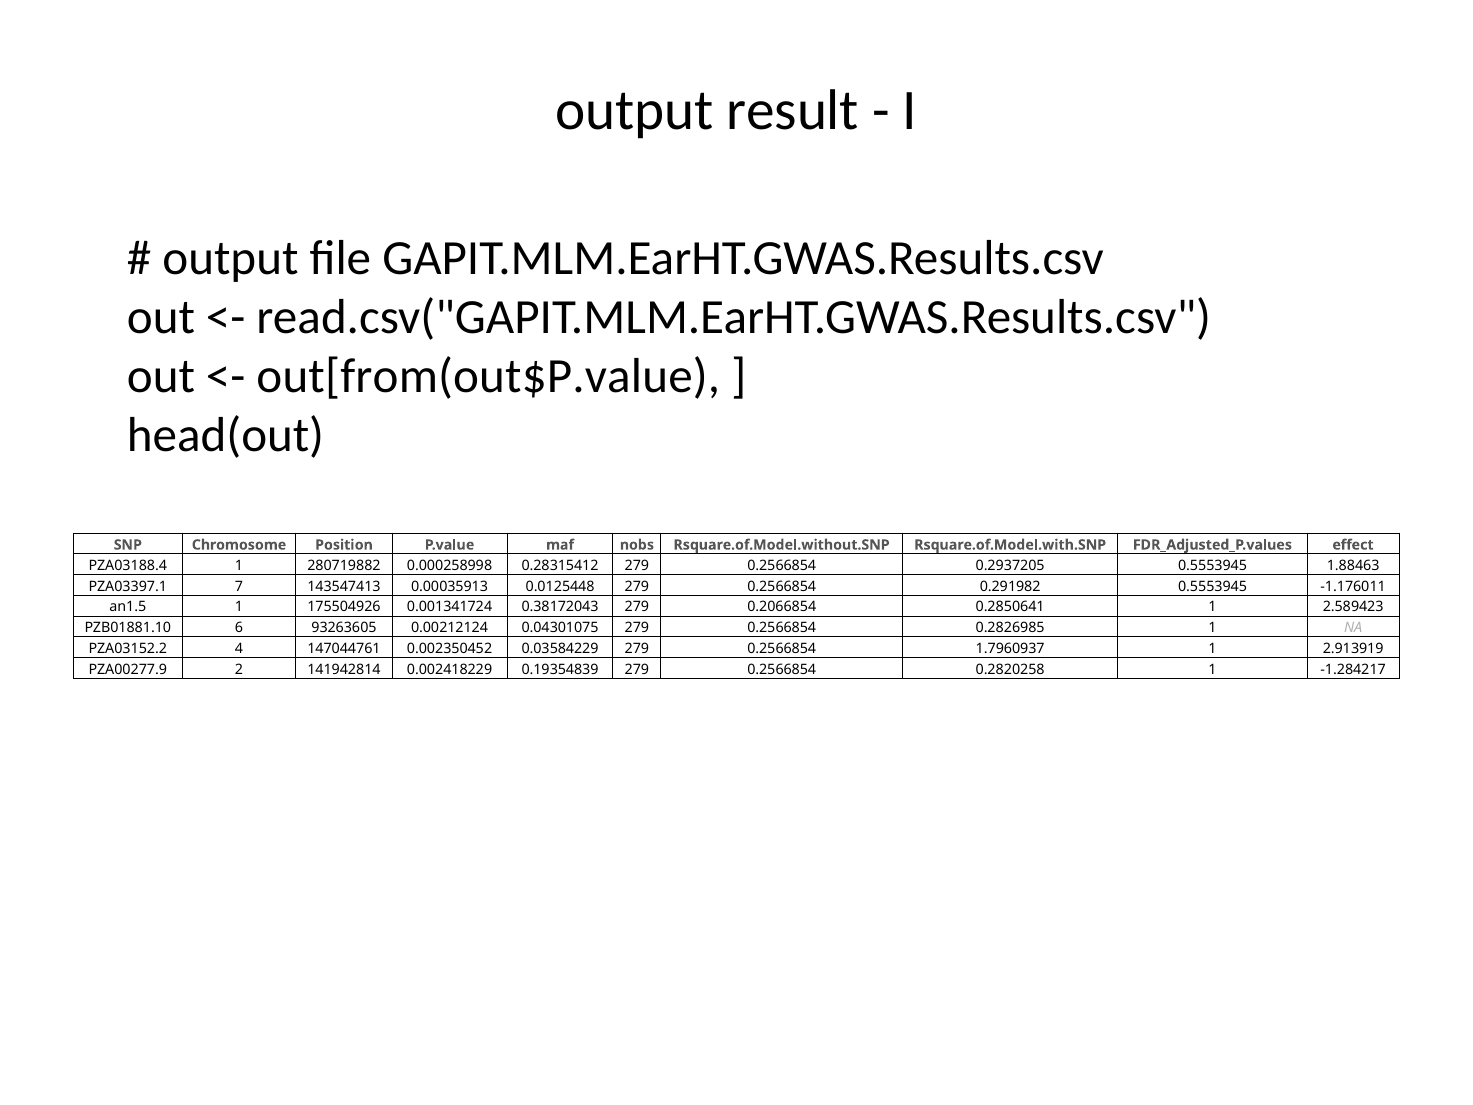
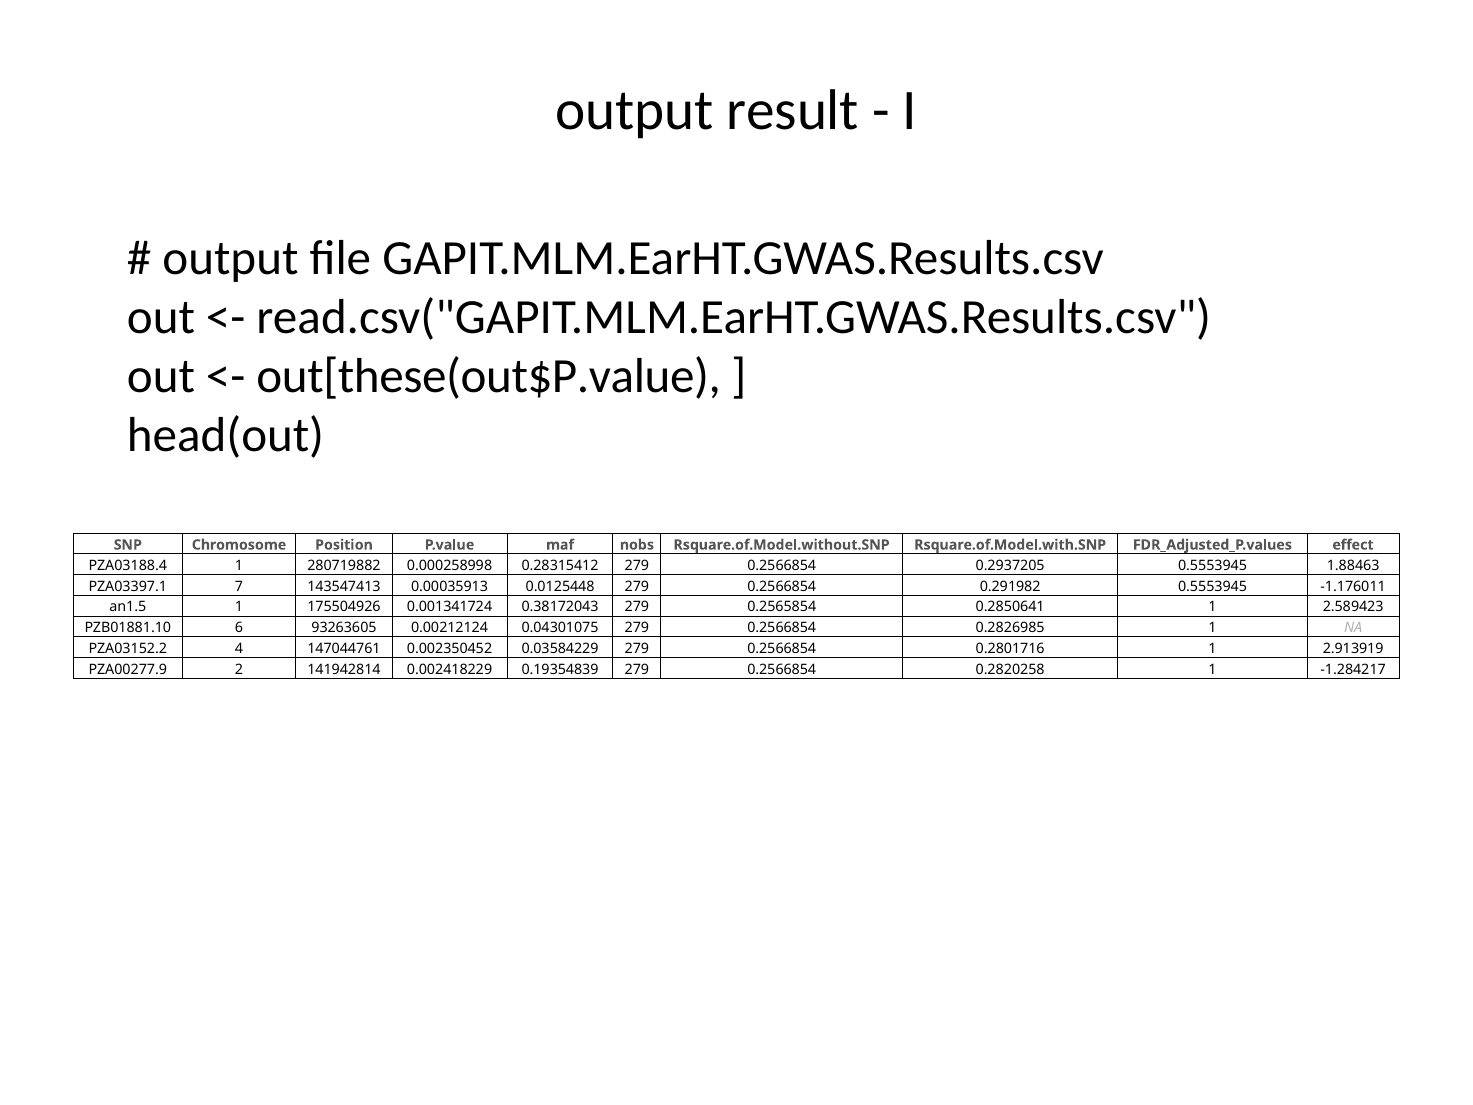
out[from(out$P.value: out[from(out$P.value -> out[these(out$P.value (489, 376)
0.2066854: 0.2066854 -> 0.2565854 (782, 607)
1.7960937: 1.7960937 -> 0.2801716 (1010, 649)
